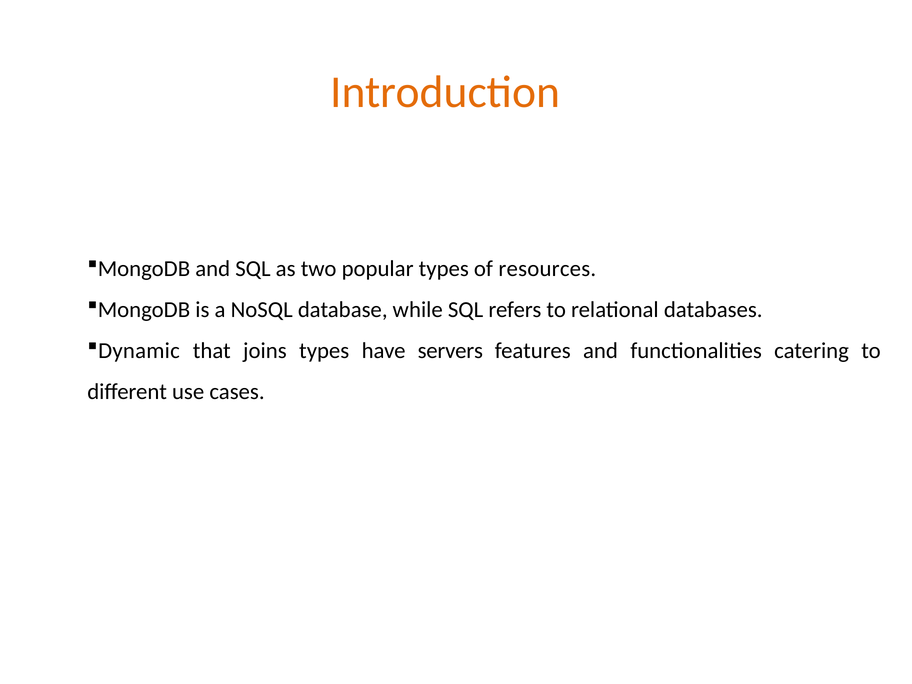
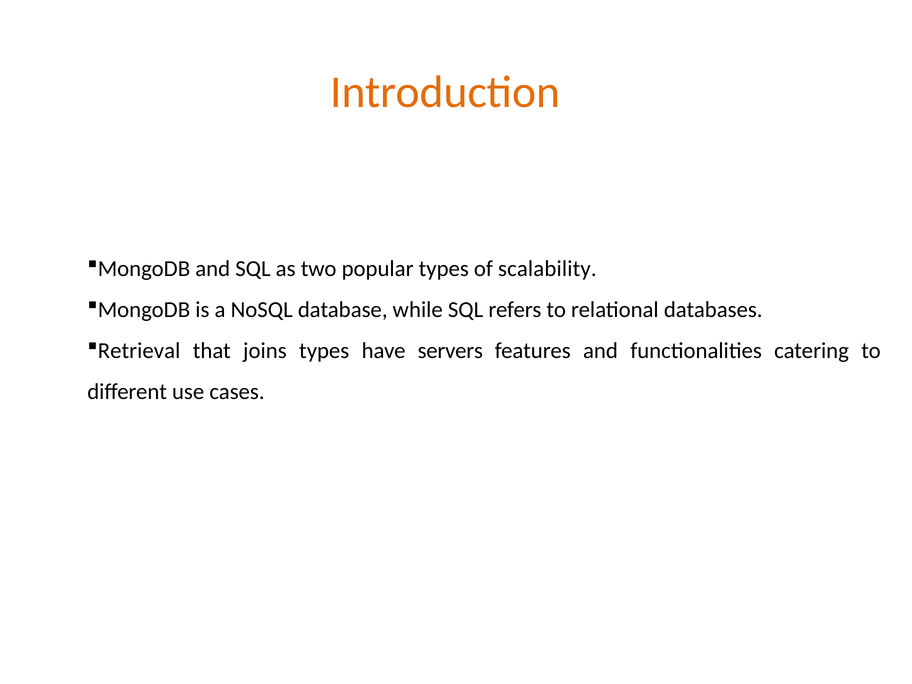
resources: resources -> scalability (547, 269)
Dynamic: Dynamic -> Retrieval (139, 351)
